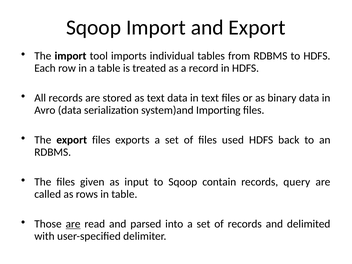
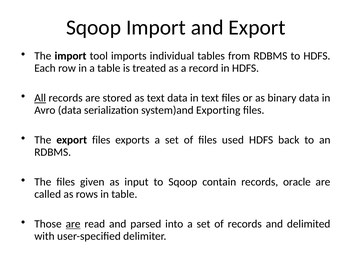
All underline: none -> present (40, 98)
Importing: Importing -> Exporting (218, 110)
query: query -> oracle (297, 182)
